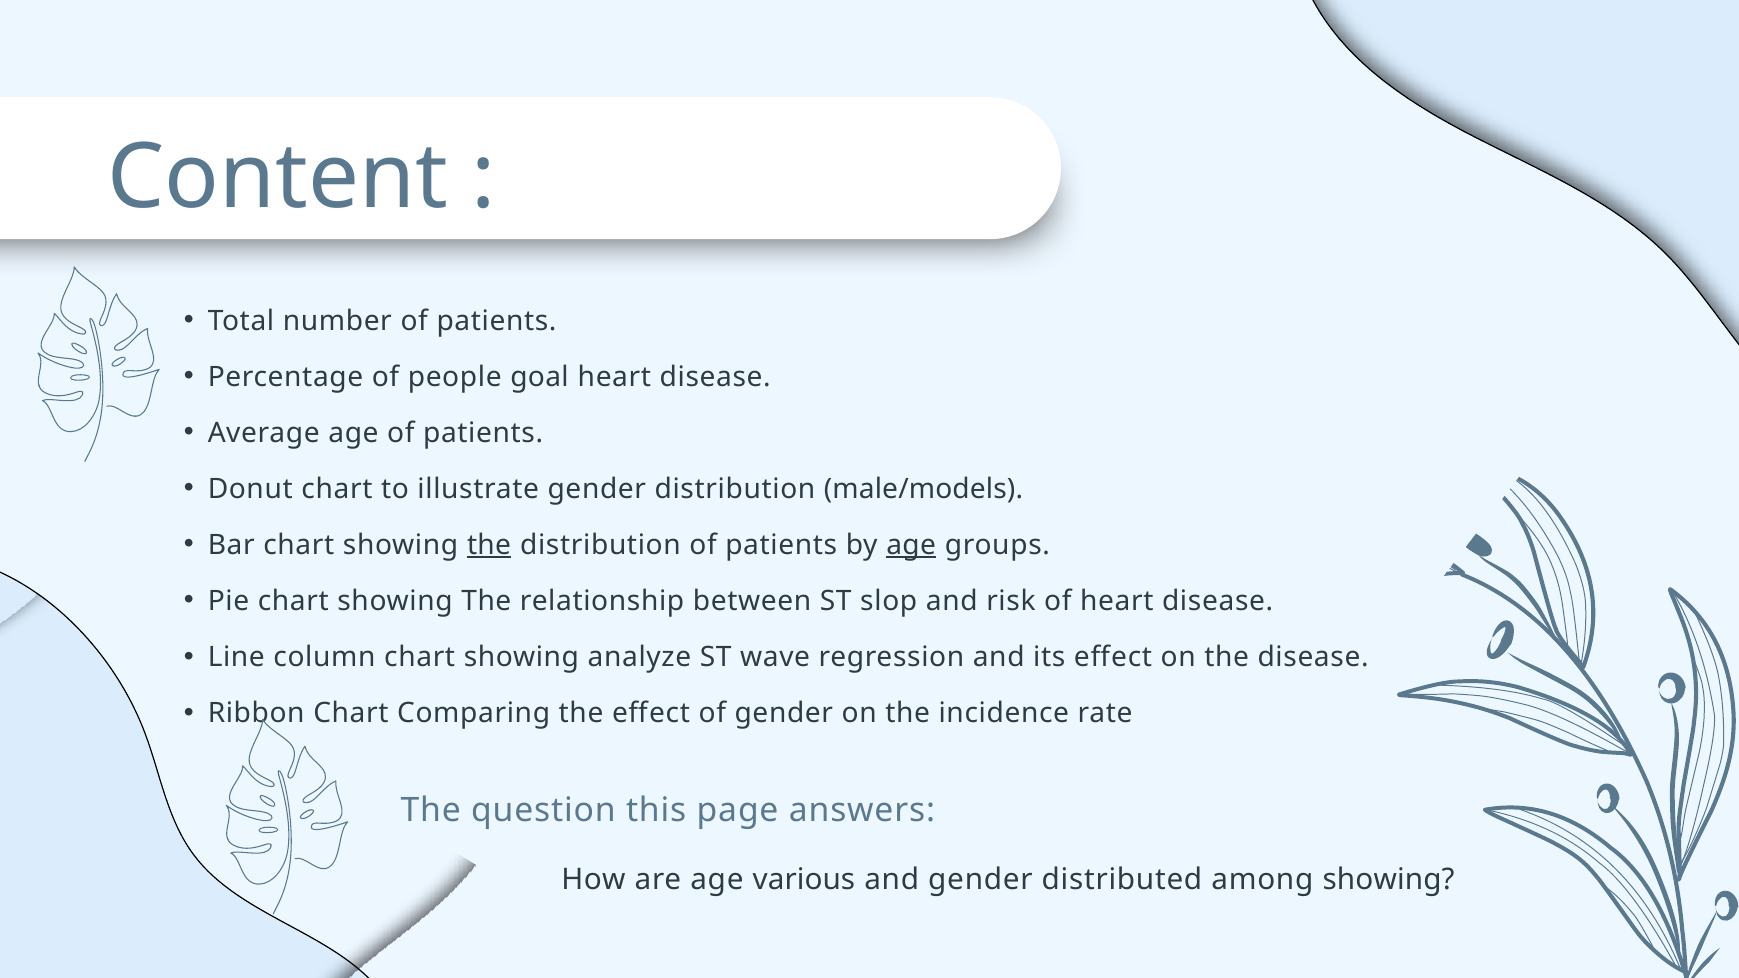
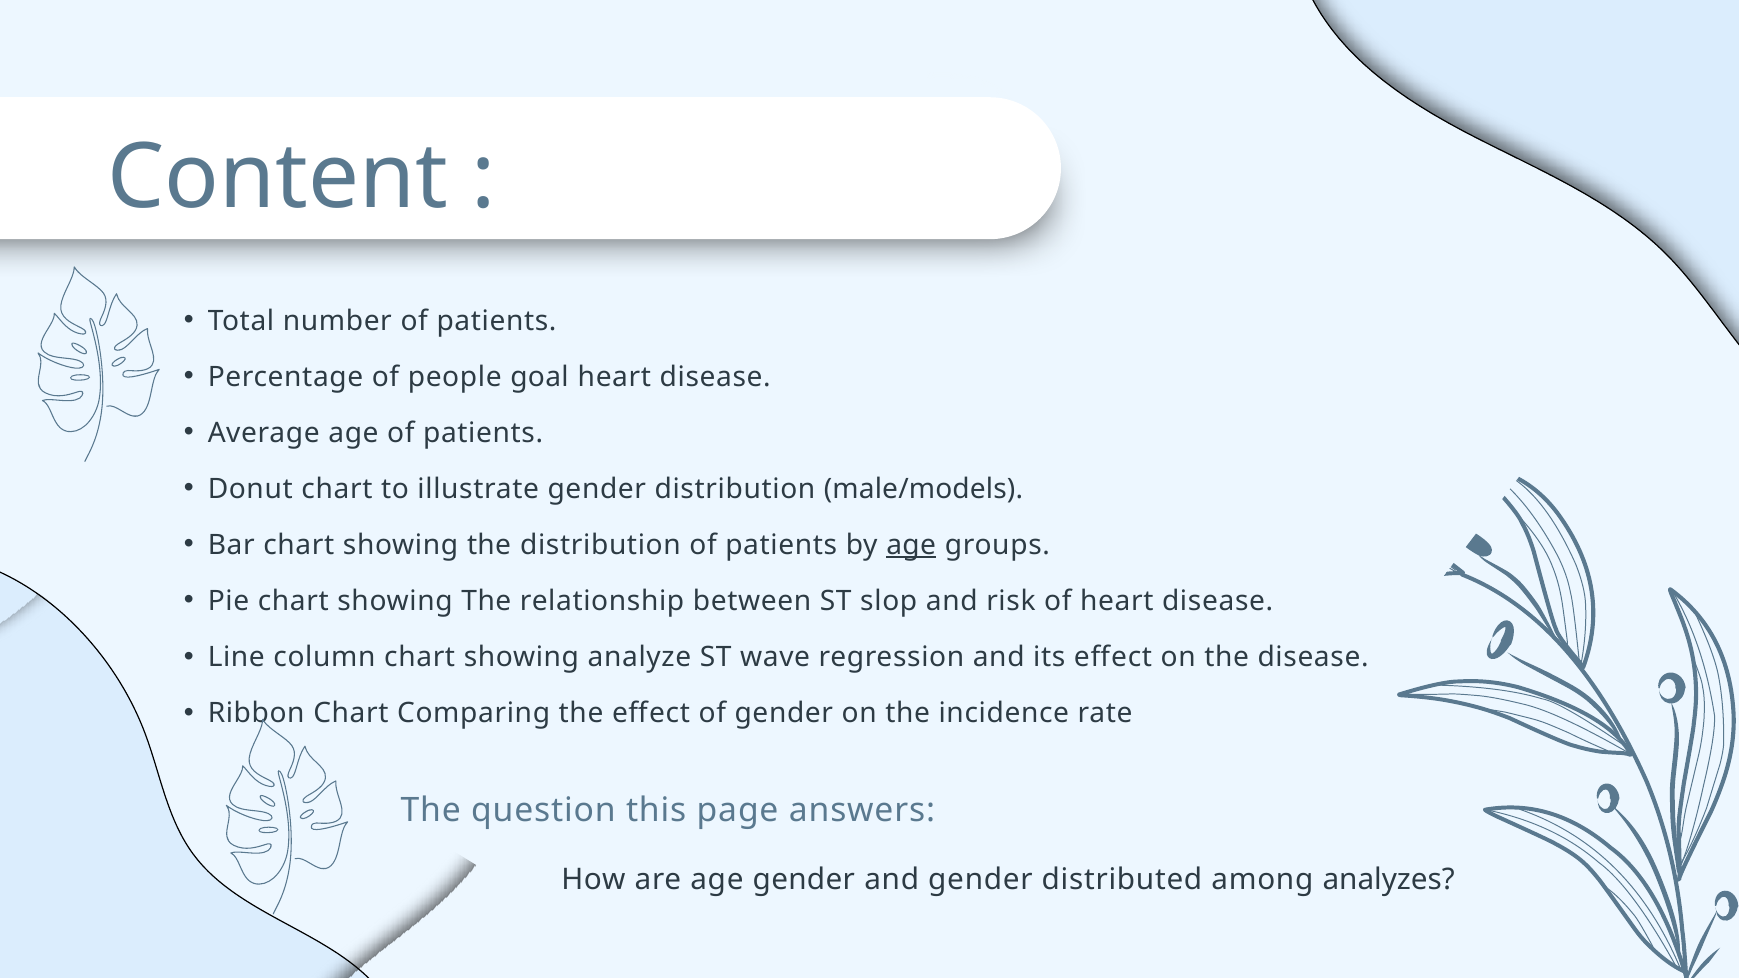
the underline: present -> none (489, 545)
age various: various -> gender (804, 880)
among showing: showing -> analyzes (1389, 880)
